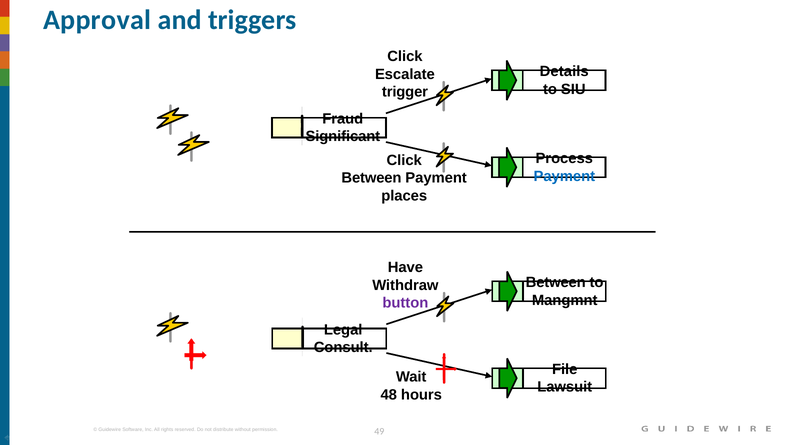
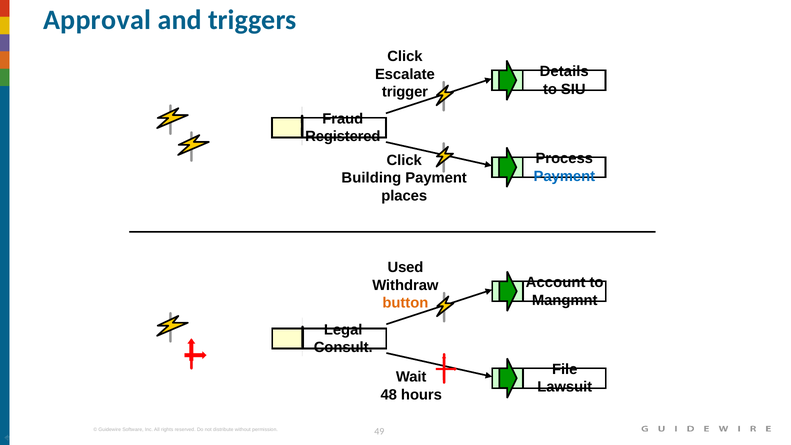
Significant: Significant -> Registered (343, 136)
Between: Between -> Building (371, 178)
Have: Have -> Used (405, 267)
Between: Between -> Account (556, 282)
button colour: purple -> orange (405, 303)
